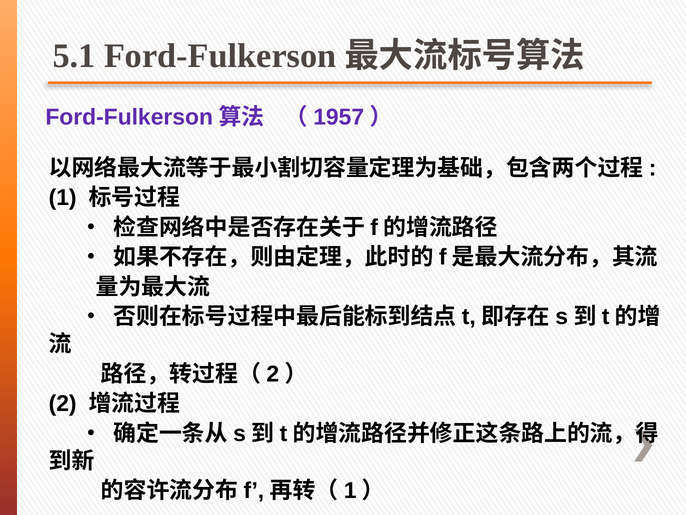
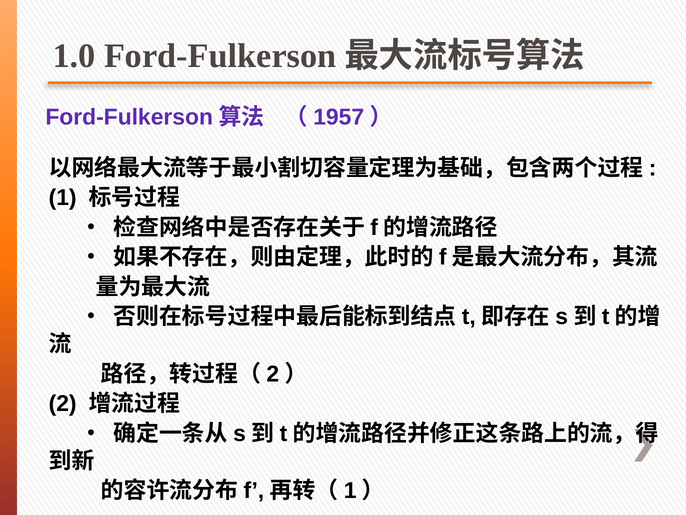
5.1: 5.1 -> 1.0 (74, 56)
